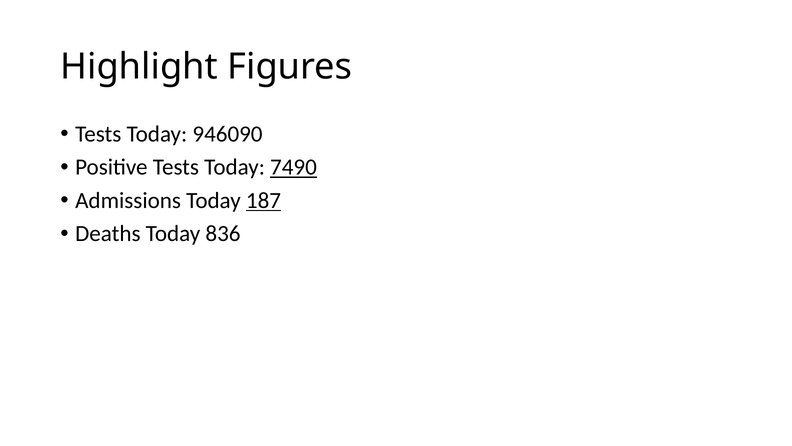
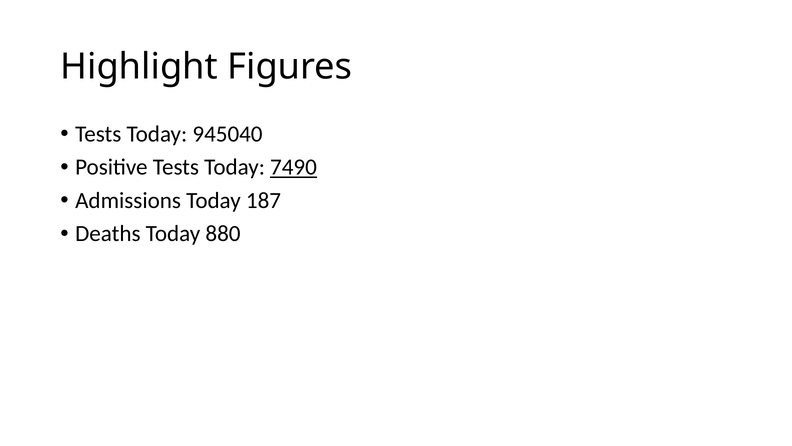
946090: 946090 -> 945040 (228, 134)
187 underline: present -> none (263, 200)
836: 836 -> 880 (223, 234)
